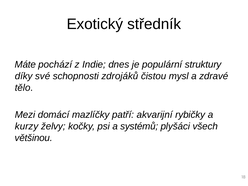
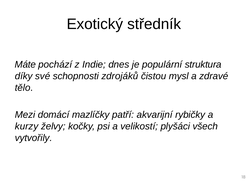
struktury: struktury -> struktura (203, 65)
systémů: systémů -> velikostí (139, 126)
většinou: většinou -> vytvořily (34, 138)
